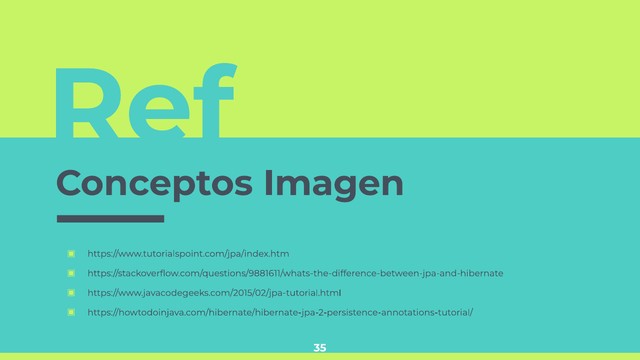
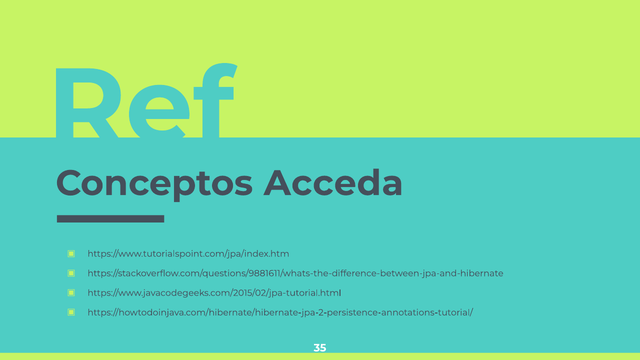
Imagen: Imagen -> Acceda (334, 183)
